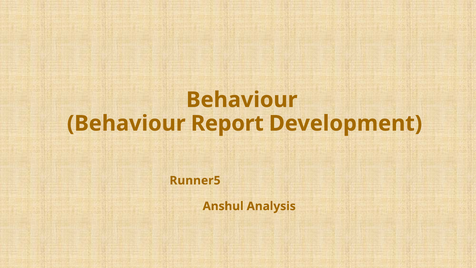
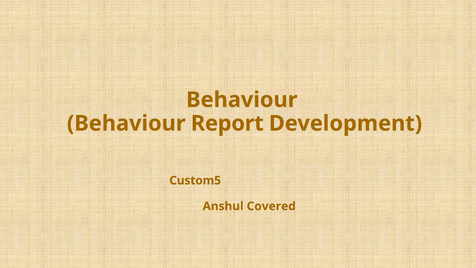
Runner5: Runner5 -> Custom5 (195, 180)
Analysis: Analysis -> Covered (271, 206)
